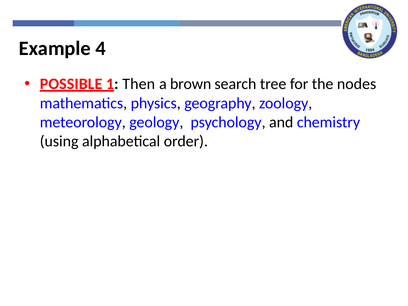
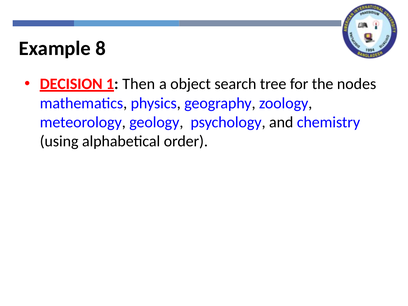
4: 4 -> 8 (101, 48)
POSSIBLE: POSSIBLE -> DECISION (71, 84)
brown: brown -> object (191, 84)
